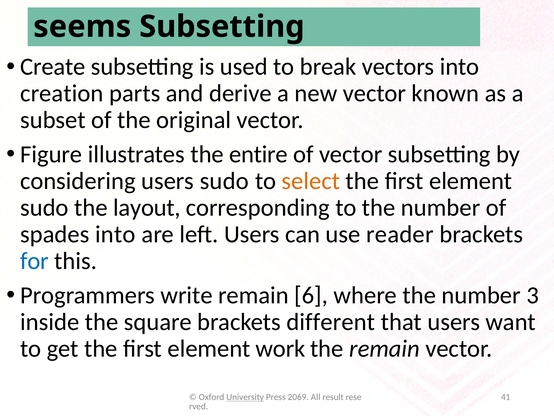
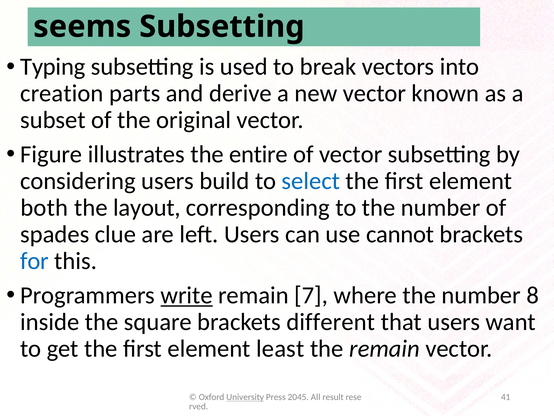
Create: Create -> Typing (53, 67)
users sudo: sudo -> build (224, 181)
select colour: orange -> blue (311, 181)
sudo: sudo -> both (44, 207)
spades into: into -> clue (115, 234)
reader: reader -> cannot (400, 234)
write underline: none -> present (187, 295)
6: 6 -> 7 (311, 295)
3: 3 -> 8 (533, 295)
work: work -> least (280, 348)
2069: 2069 -> 2045 (298, 397)
